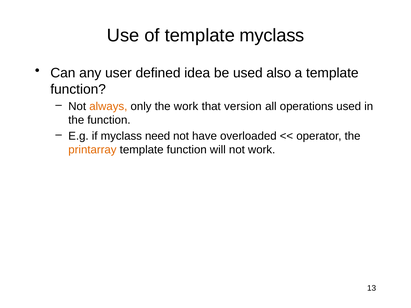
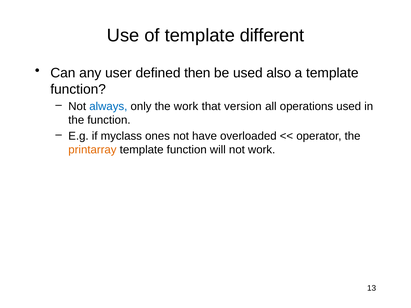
template myclass: myclass -> different (272, 36)
idea: idea -> then (197, 73)
always colour: orange -> blue (108, 107)
need: need -> ones (158, 136)
